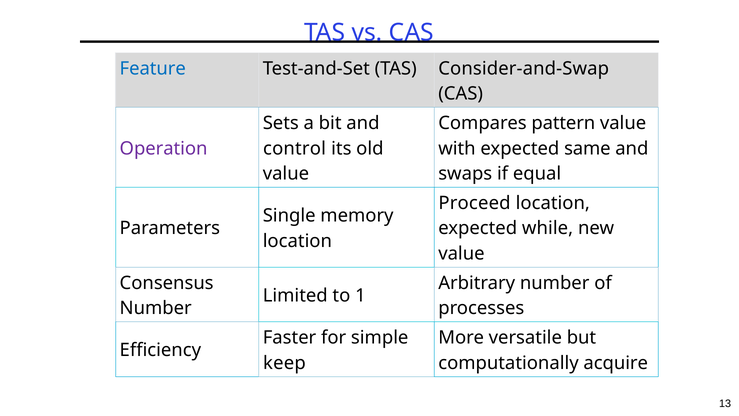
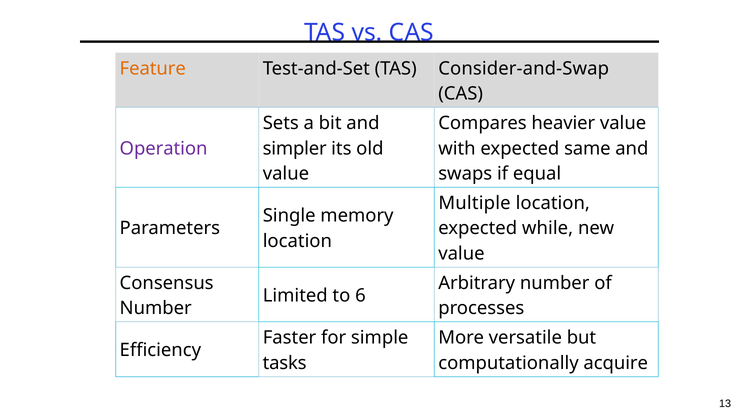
Feature colour: blue -> orange (153, 68)
pattern: pattern -> heavier (563, 123)
control: control -> simpler (295, 148)
Proceed: Proceed -> Multiple (475, 203)
1: 1 -> 6 (360, 295)
keep: keep -> tasks (285, 363)
